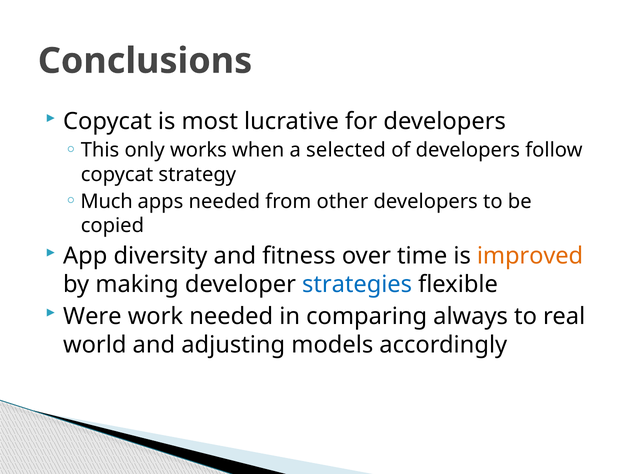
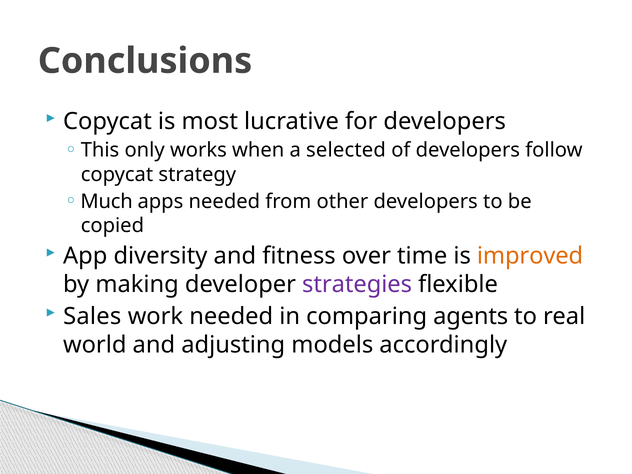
strategies colour: blue -> purple (357, 284)
Were: Were -> Sales (92, 316)
always: always -> agents (471, 316)
